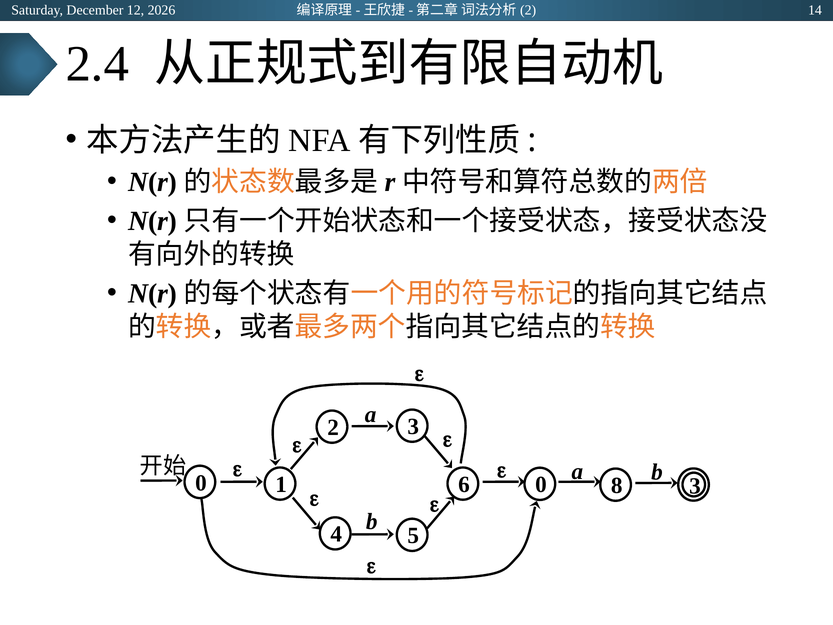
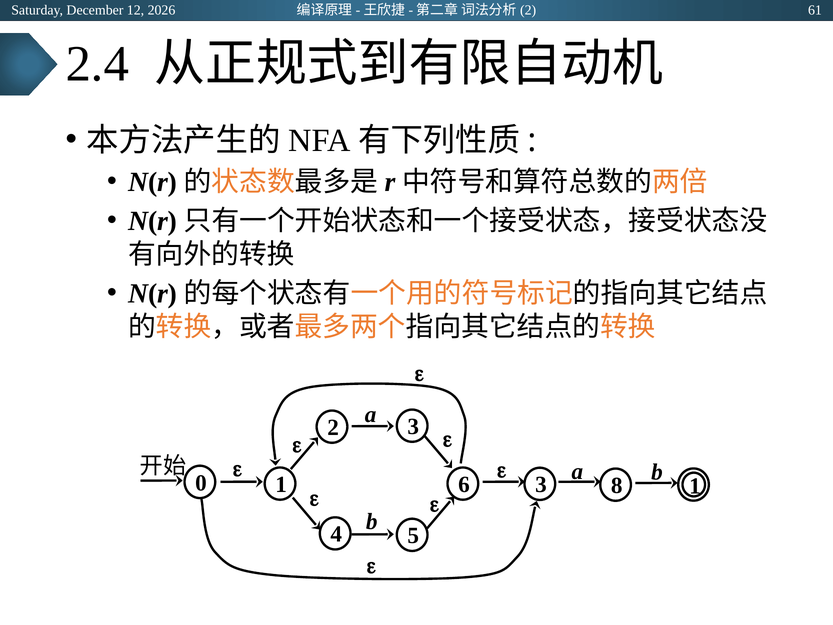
14: 14 -> 61 (815, 10)
6 0: 0 -> 3 (541, 485)
1 3: 3 -> 1 (695, 486)
